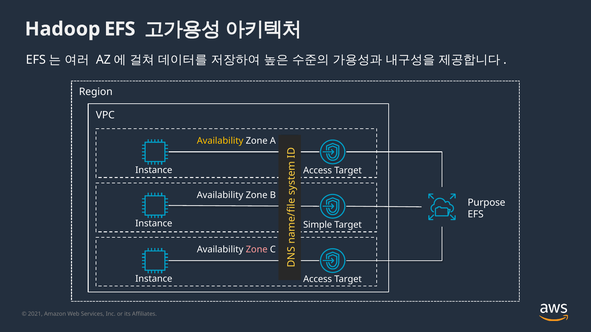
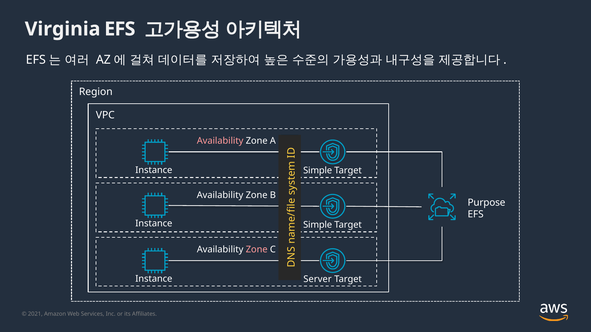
Hadoop: Hadoop -> Virginia (63, 29)
Availability colour: yellow -> pink (220, 141)
Access: Access -> Simple (318, 171)
Access: Access -> Server (318, 280)
